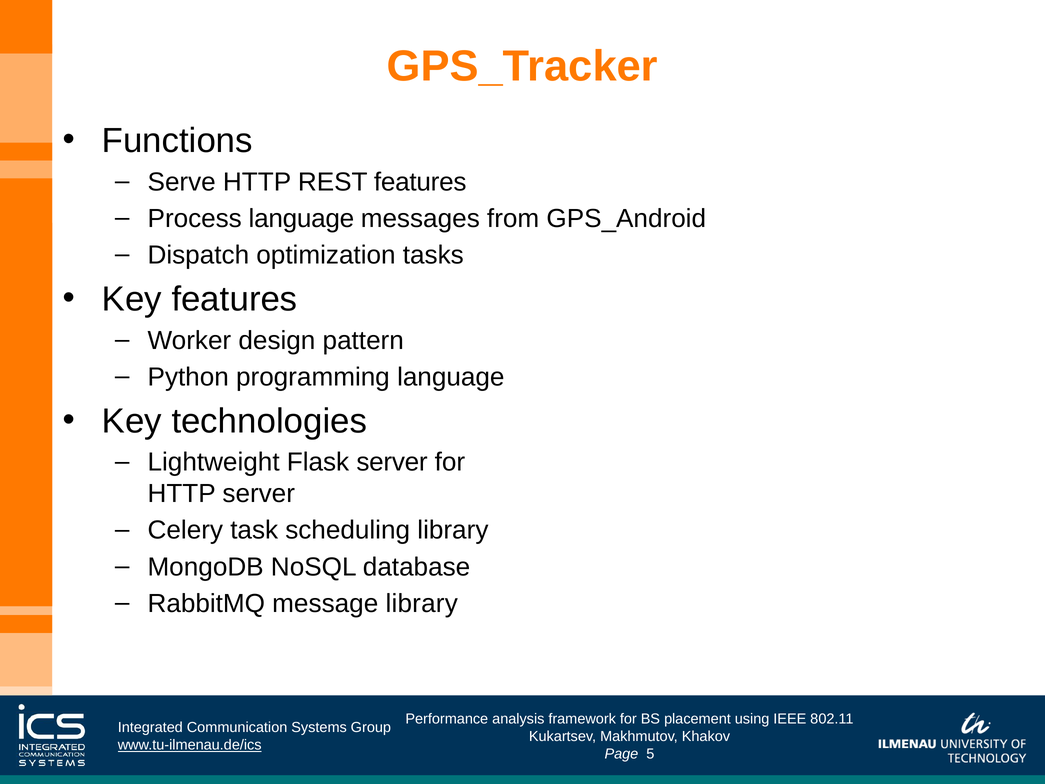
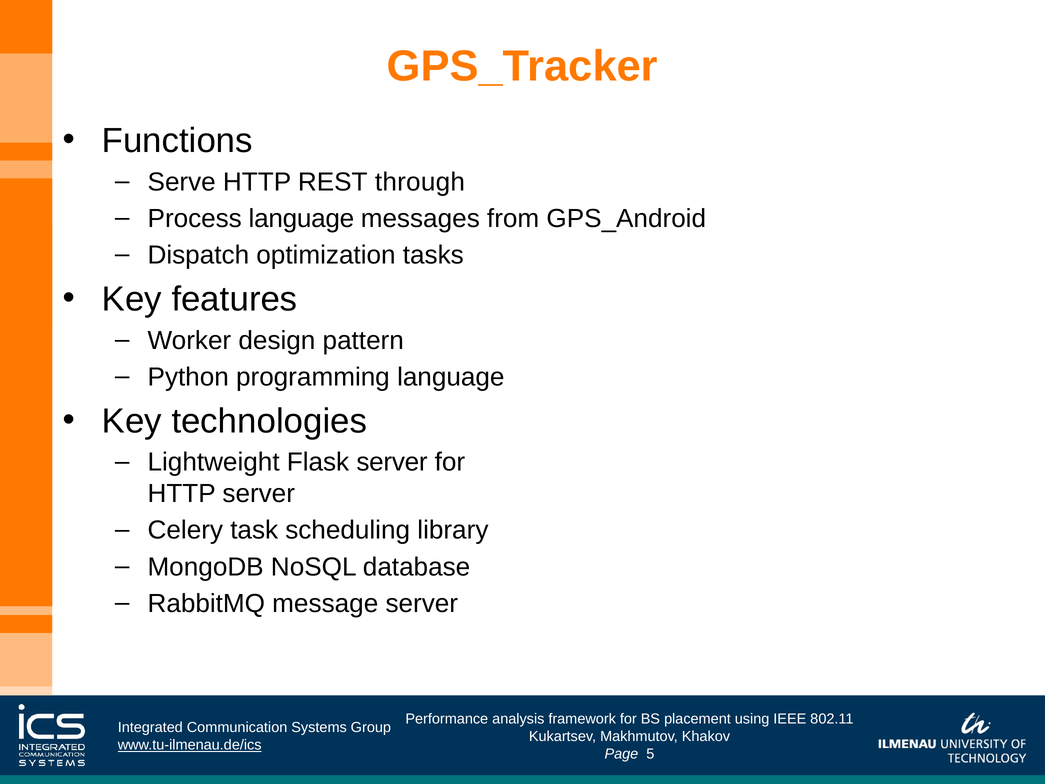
REST features: features -> through (420, 182)
message library: library -> server (422, 603)
